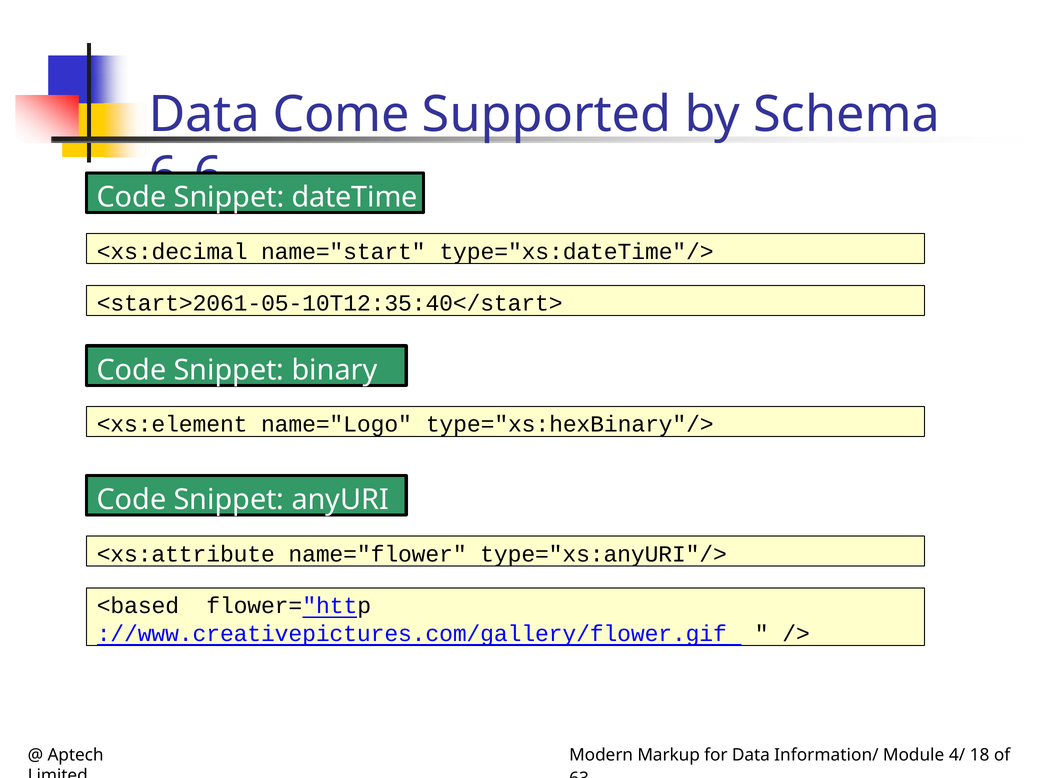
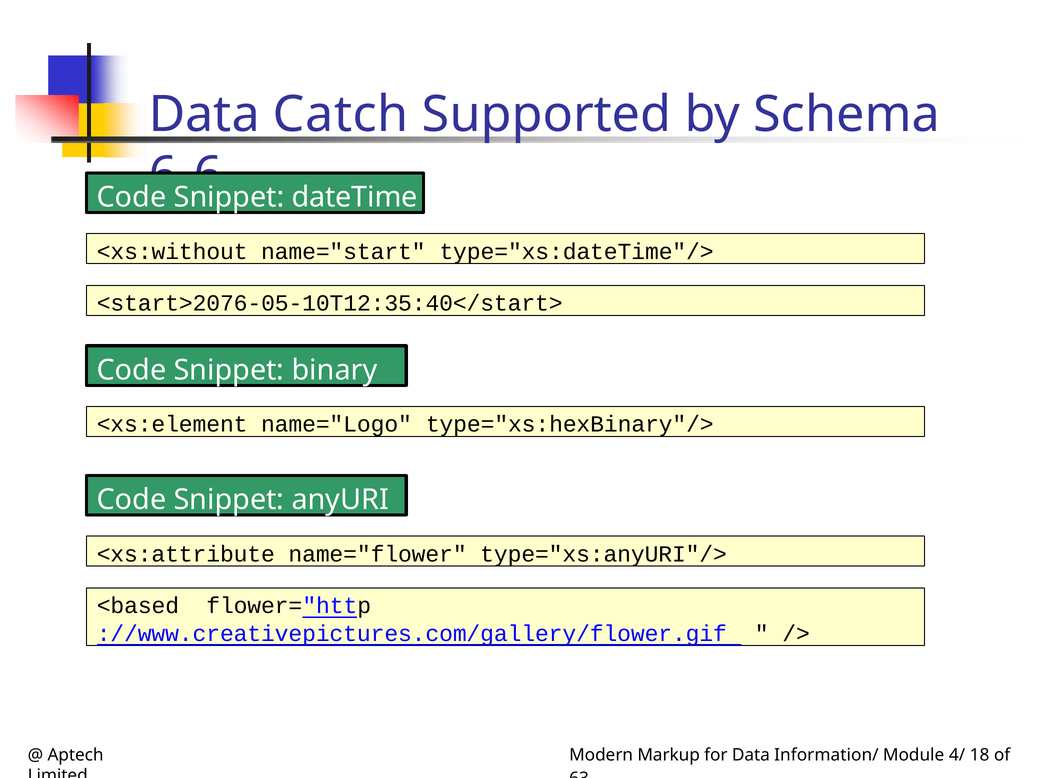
Come: Come -> Catch (341, 115)
<xs:decimal: <xs:decimal -> <xs:without (172, 251)
<start>2061-05-10T12:35:40</start>: <start>2061-05-10T12:35:40</start> -> <start>2076-05-10T12:35:40</start> (330, 303)
